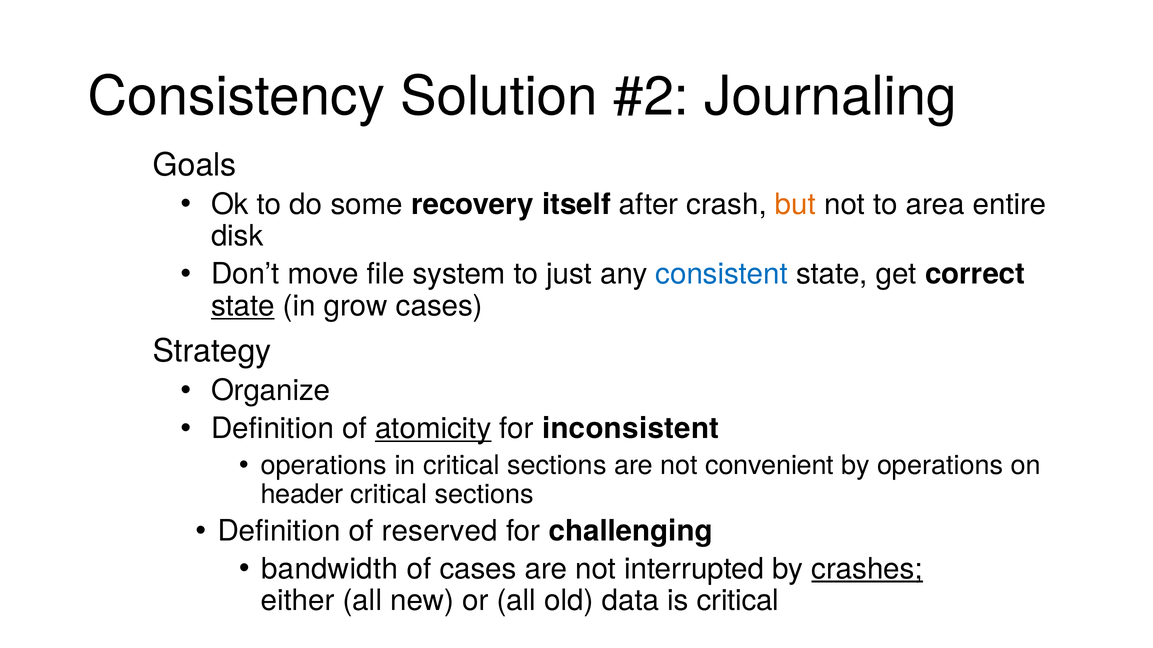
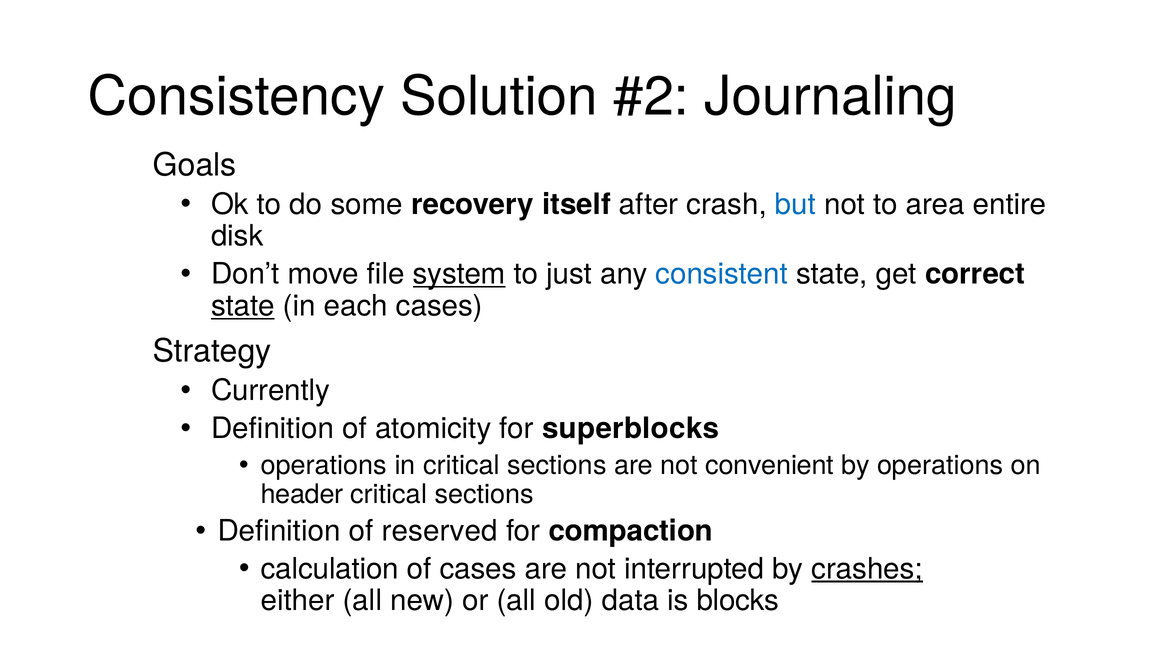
but colour: orange -> blue (795, 204)
system underline: none -> present (459, 274)
grow: grow -> each (356, 306)
Organize: Organize -> Currently (271, 391)
atomicity underline: present -> none (433, 429)
inconsistent: inconsistent -> superblocks (631, 429)
challenging: challenging -> compaction (631, 531)
bandwidth: bandwidth -> calculation (330, 569)
is critical: critical -> blocks (738, 601)
